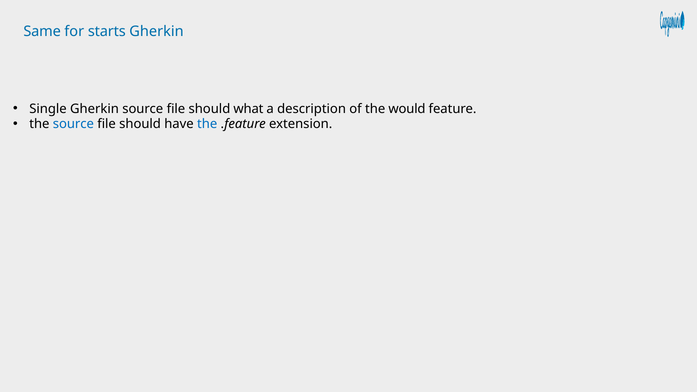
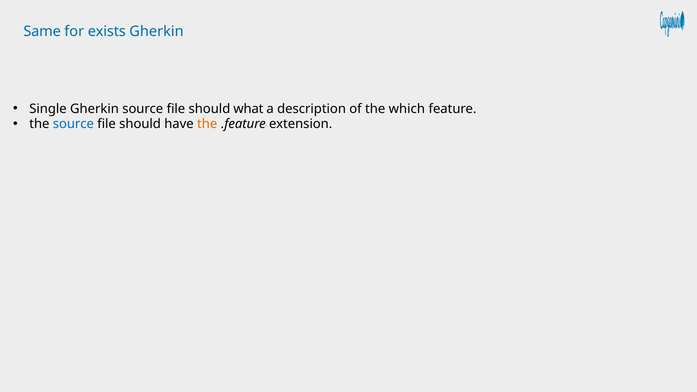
starts: starts -> exists (107, 32)
would: would -> which (407, 109)
the colour: blue -> orange (207, 124)
